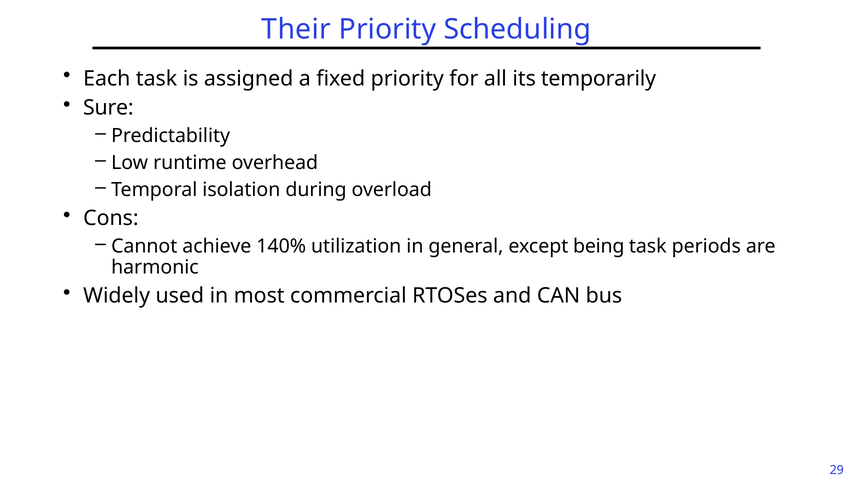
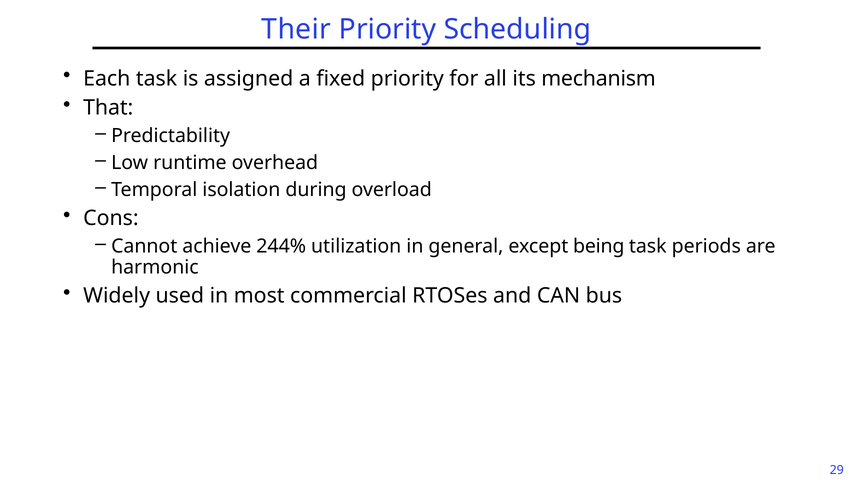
temporarily: temporarily -> mechanism (599, 78)
Sure: Sure -> That (108, 108)
140%: 140% -> 244% (281, 246)
